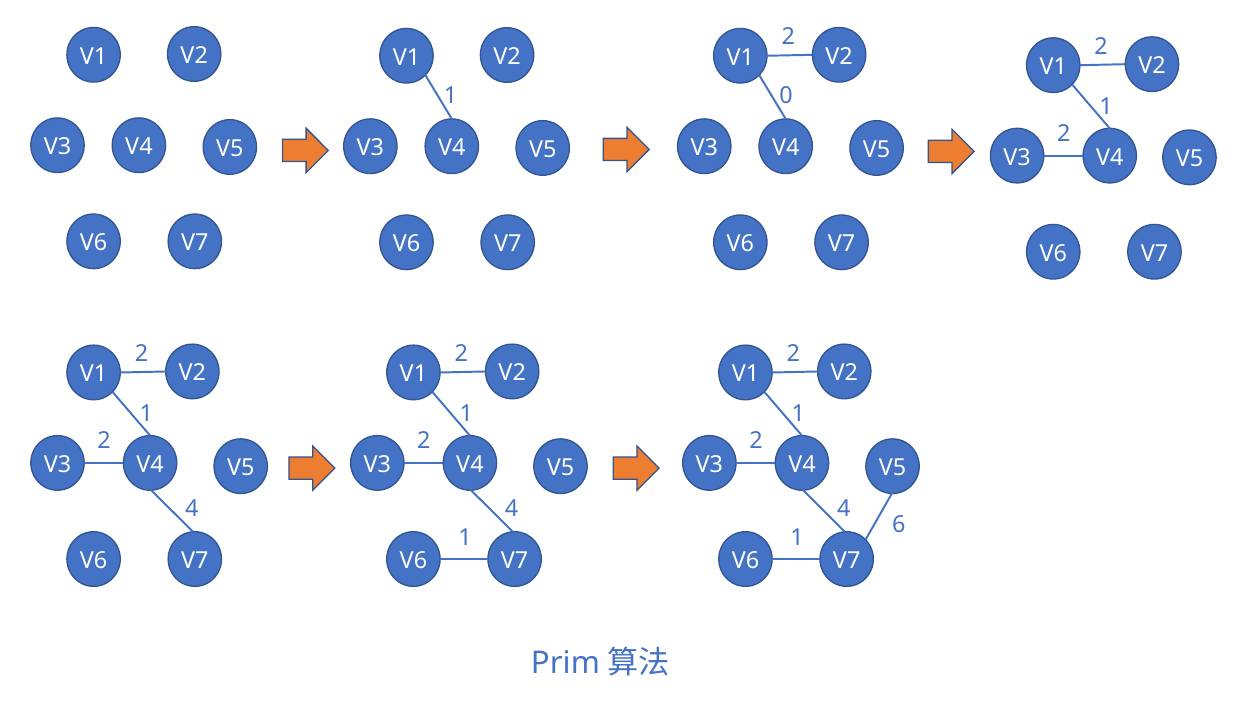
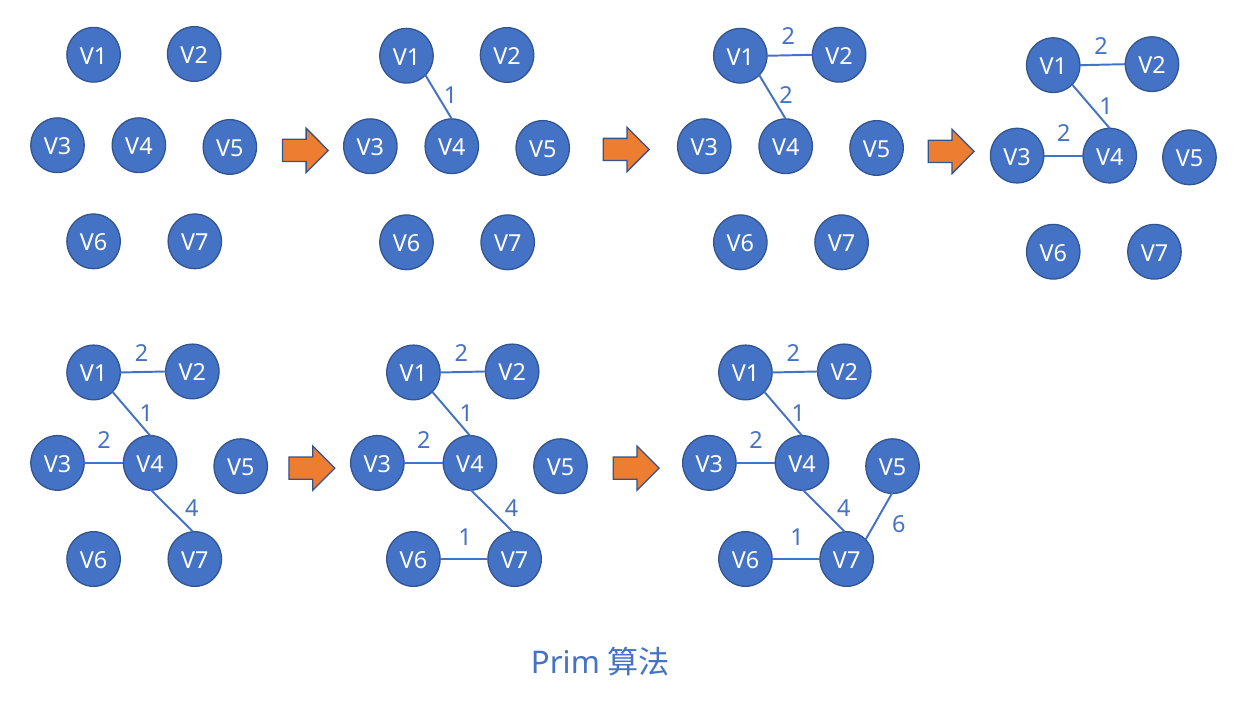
0: 0 -> 2 (786, 95)
